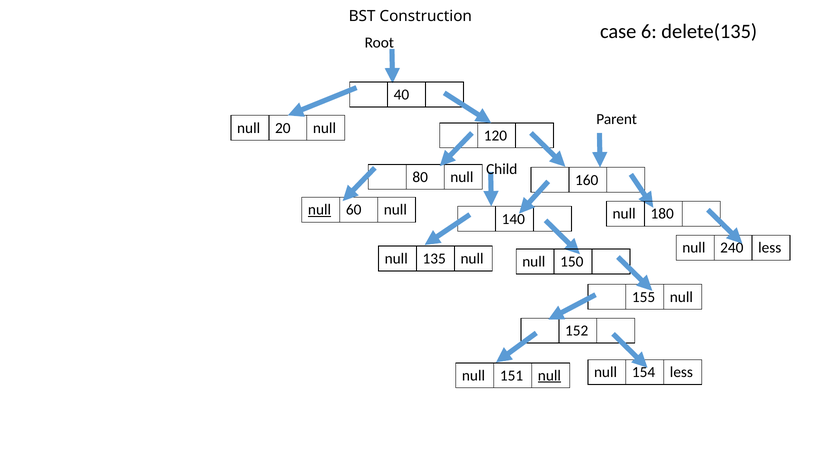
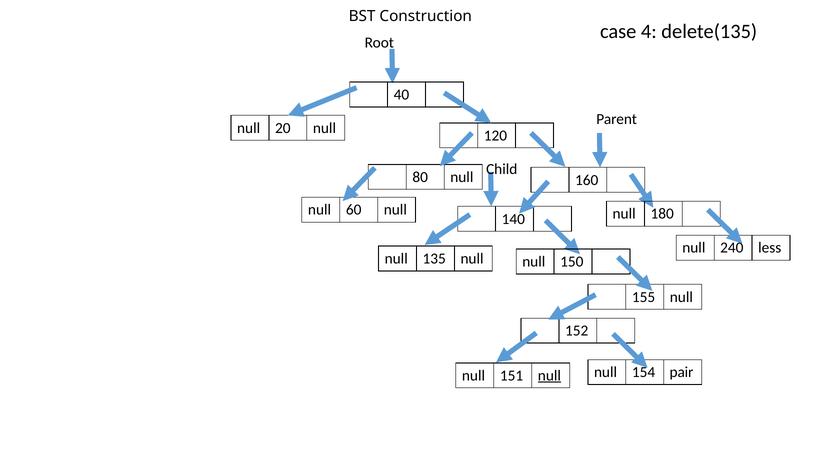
6: 6 -> 4 (649, 31)
null underline: present -> none (320, 210)
154 less: less -> pair (681, 372)
